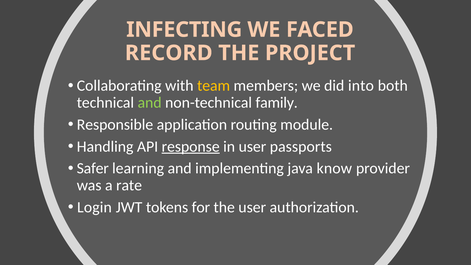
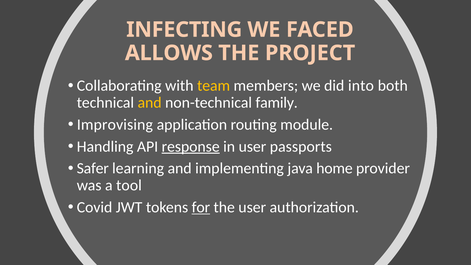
RECORD: RECORD -> ALLOWS (169, 53)
and colour: light green -> yellow (150, 103)
Responsible: Responsible -> Improvising (115, 125)
know: know -> home (334, 168)
rate: rate -> tool (129, 185)
Login: Login -> Covid (95, 207)
for underline: none -> present (201, 207)
